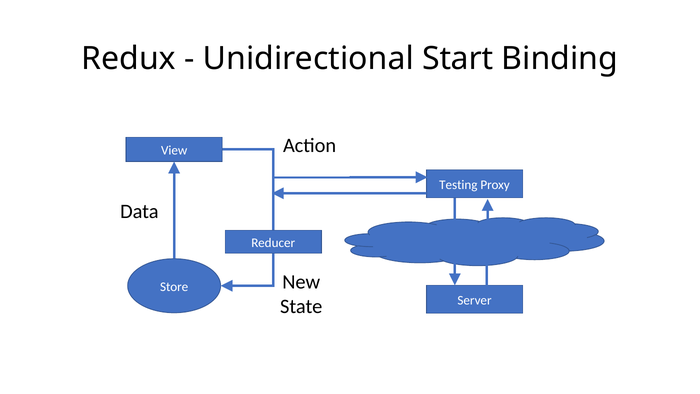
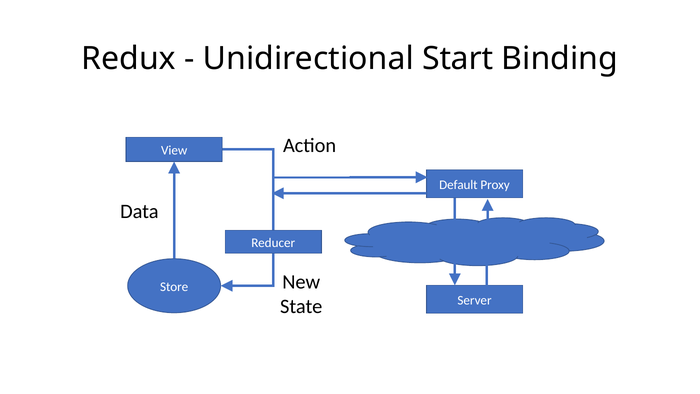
Testing: Testing -> Default (458, 185)
